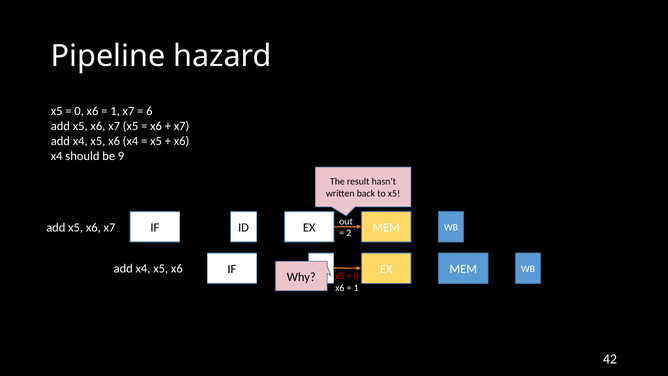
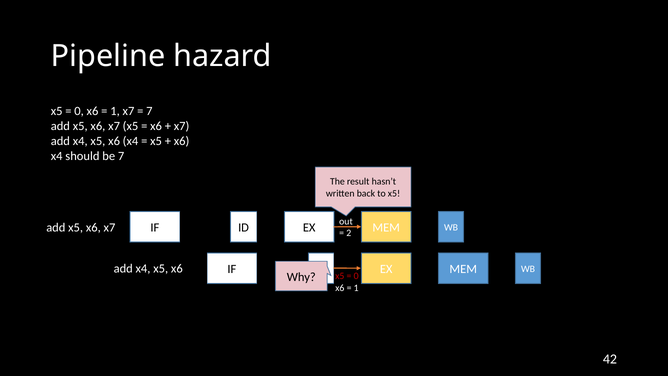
6: 6 -> 7 (149, 111)
be 9: 9 -> 7 (121, 156)
